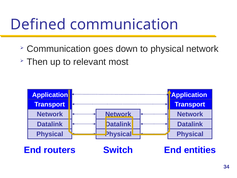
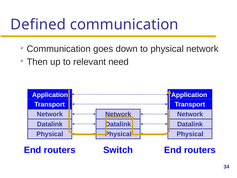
most: most -> need (119, 62)
entities: entities -> routers (200, 150)
